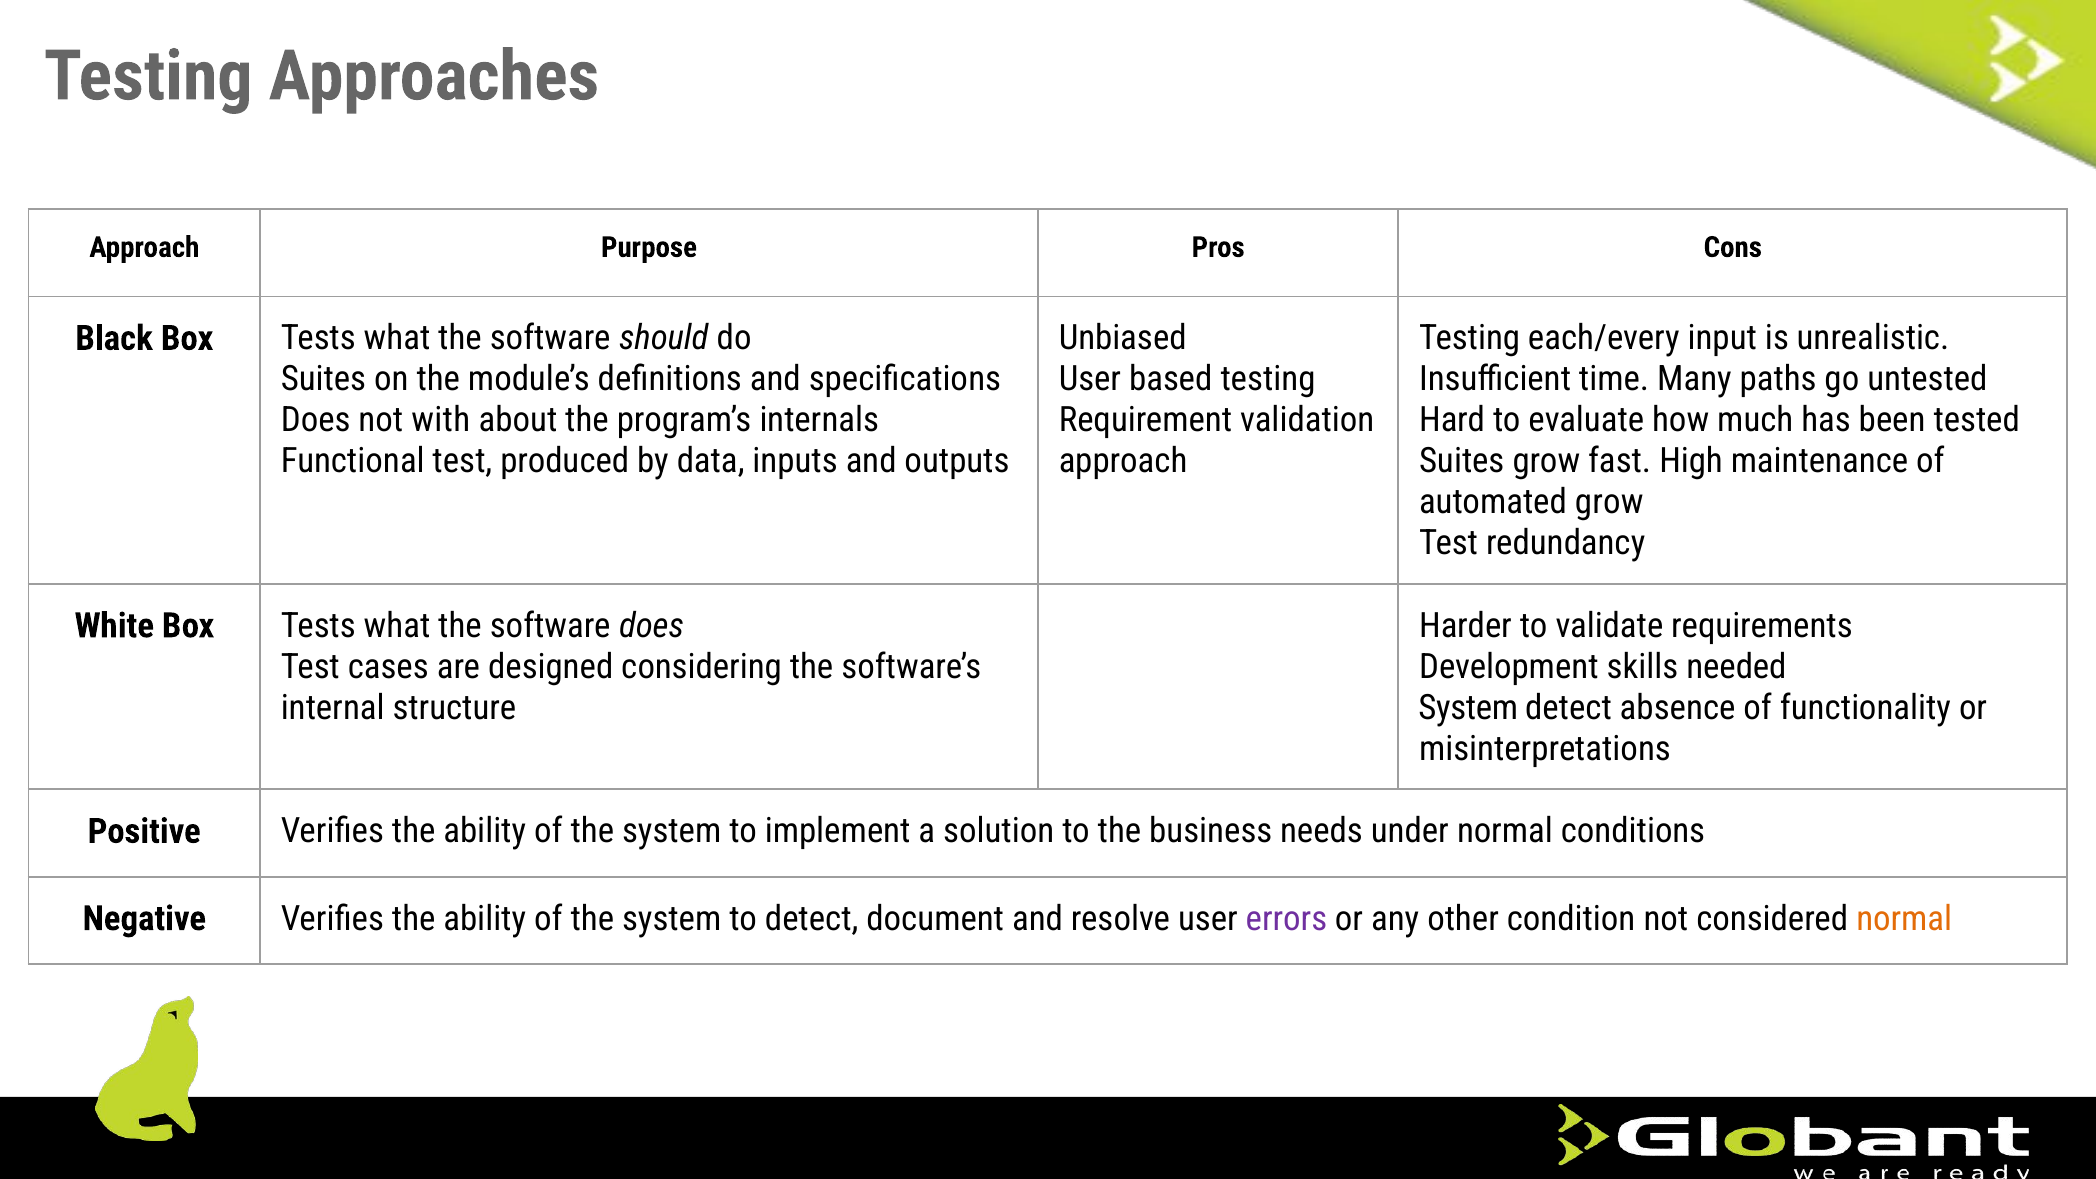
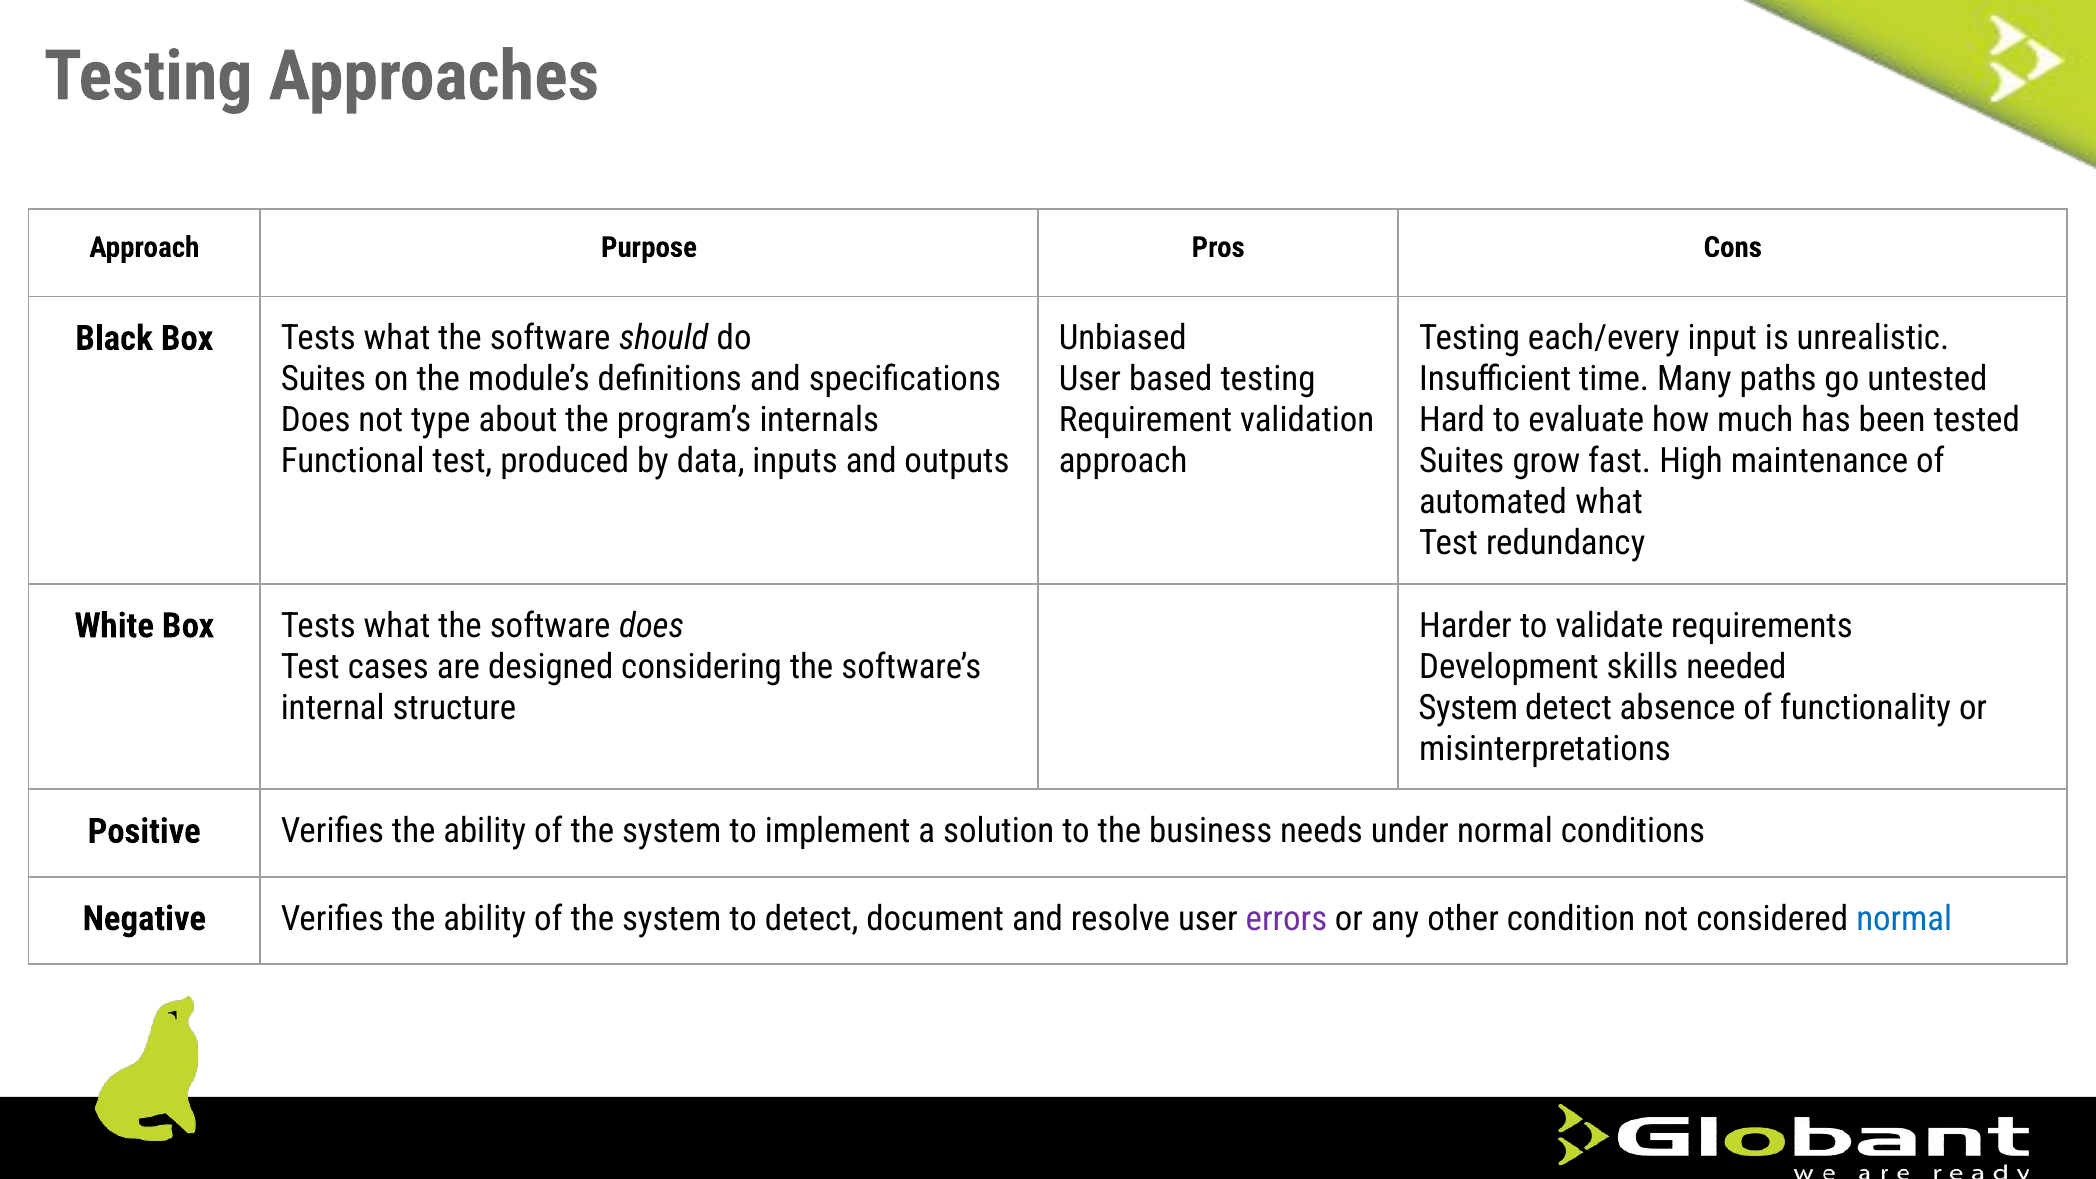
with: with -> type (441, 420)
automated grow: grow -> what (1609, 502)
normal colour: orange -> blue (1904, 919)
